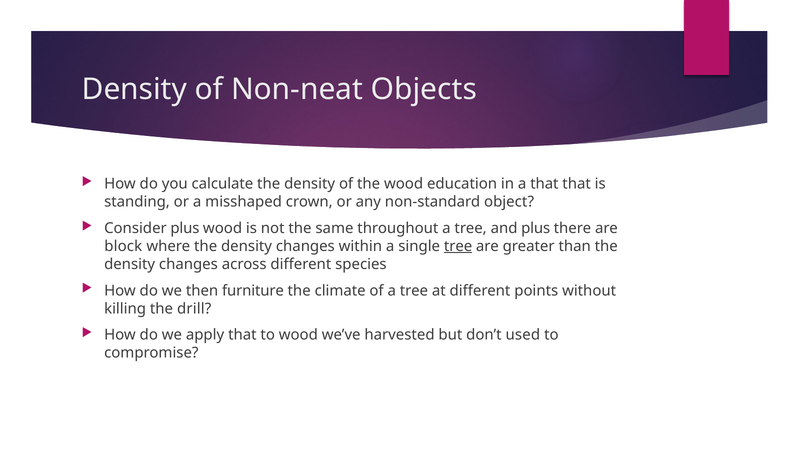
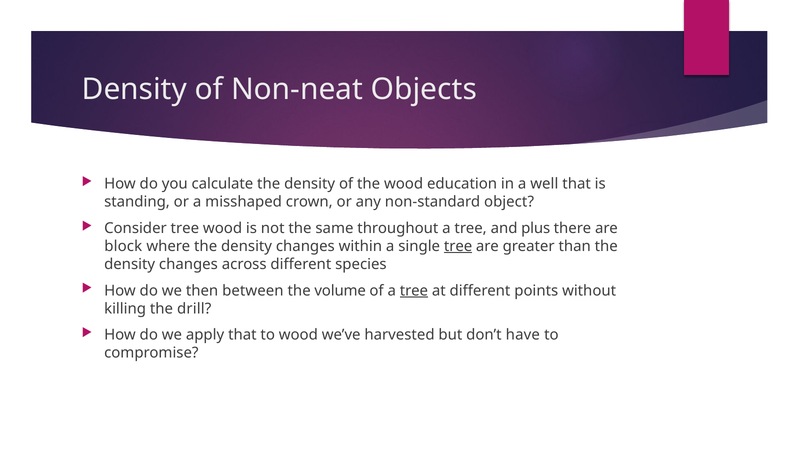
a that: that -> well (544, 184)
Consider plus: plus -> tree (185, 228)
furniture: furniture -> between (253, 290)
climate: climate -> volume (340, 290)
tree underline: none -> present (414, 290)
used: used -> have (523, 334)
